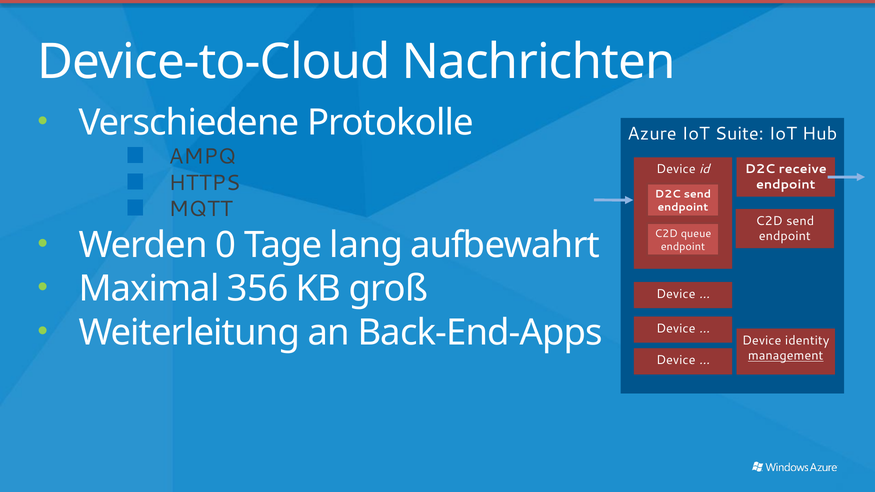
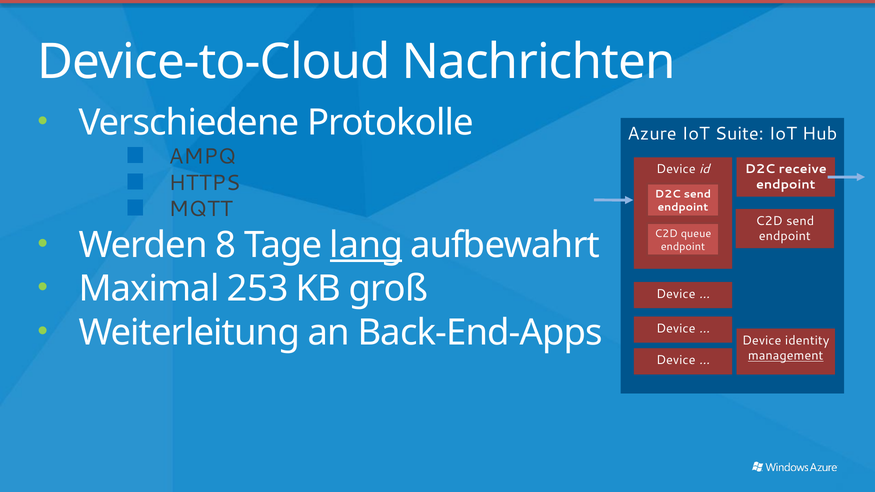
0: 0 -> 8 (226, 245)
lang underline: none -> present (366, 245)
356: 356 -> 253 (258, 289)
